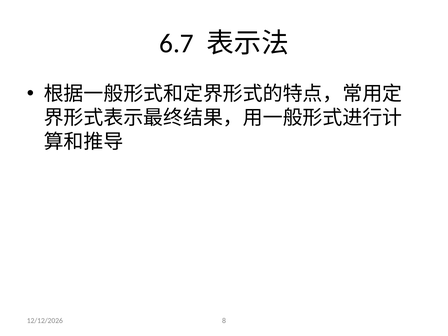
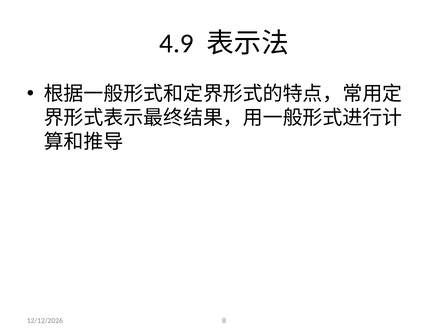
6.7: 6.7 -> 4.9 (176, 43)
